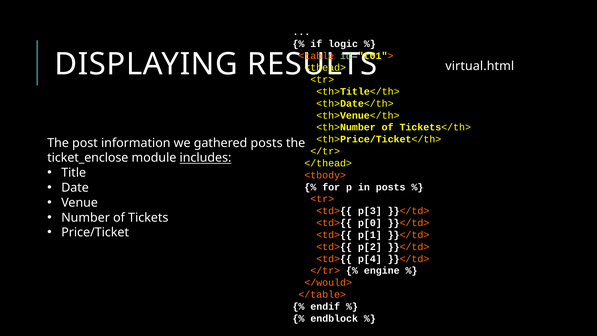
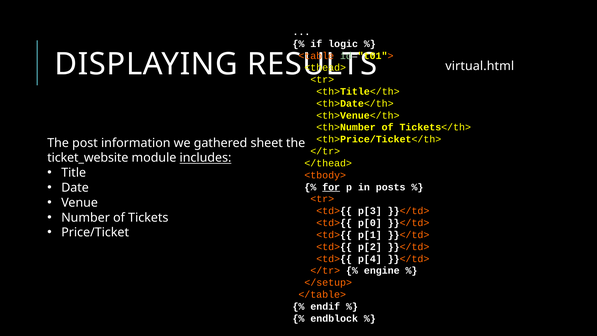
gathered posts: posts -> sheet (267, 143)
ticket_enclose: ticket_enclose -> ticket_website (88, 158)
for underline: none -> present (331, 187)
</would>: </would> -> </setup> (328, 282)
